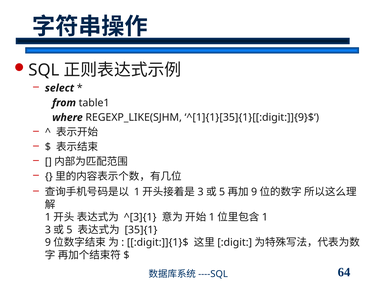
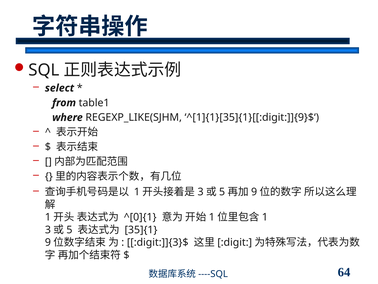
^[3]{1: ^[3]{1 -> ^[0]{1 (140, 217)
:digit:]]{1}$: :digit:]]{1}$ -> :digit:]]{3}$ (158, 242)
